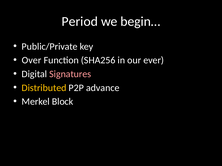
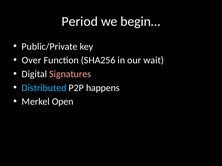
ever: ever -> wait (154, 60)
Distributed colour: yellow -> light blue (44, 88)
advance: advance -> happens (103, 88)
Block: Block -> Open (63, 102)
